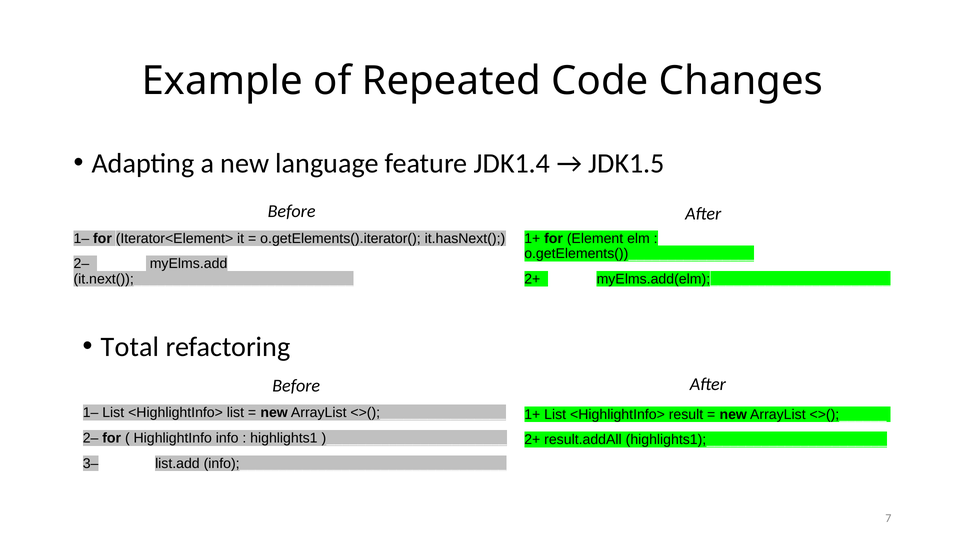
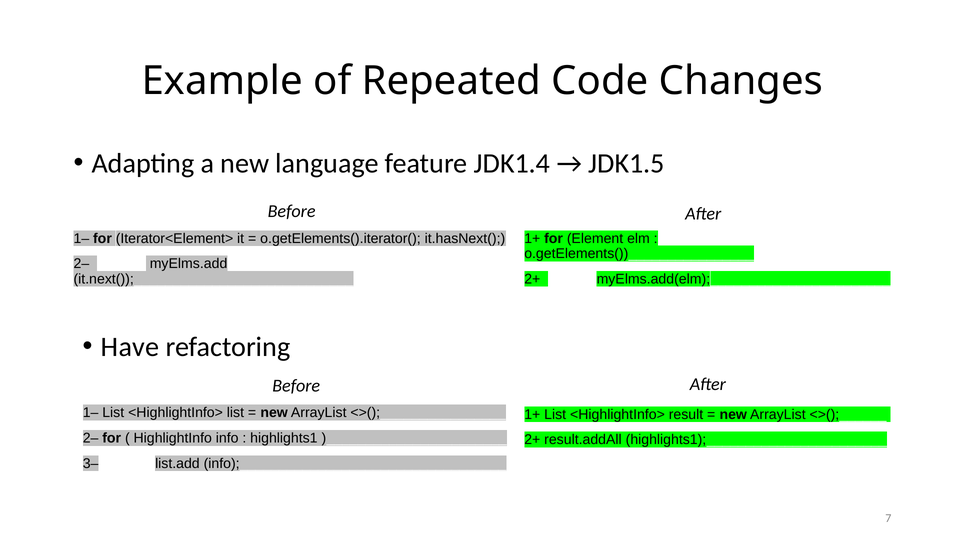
Total: Total -> Have (130, 347)
